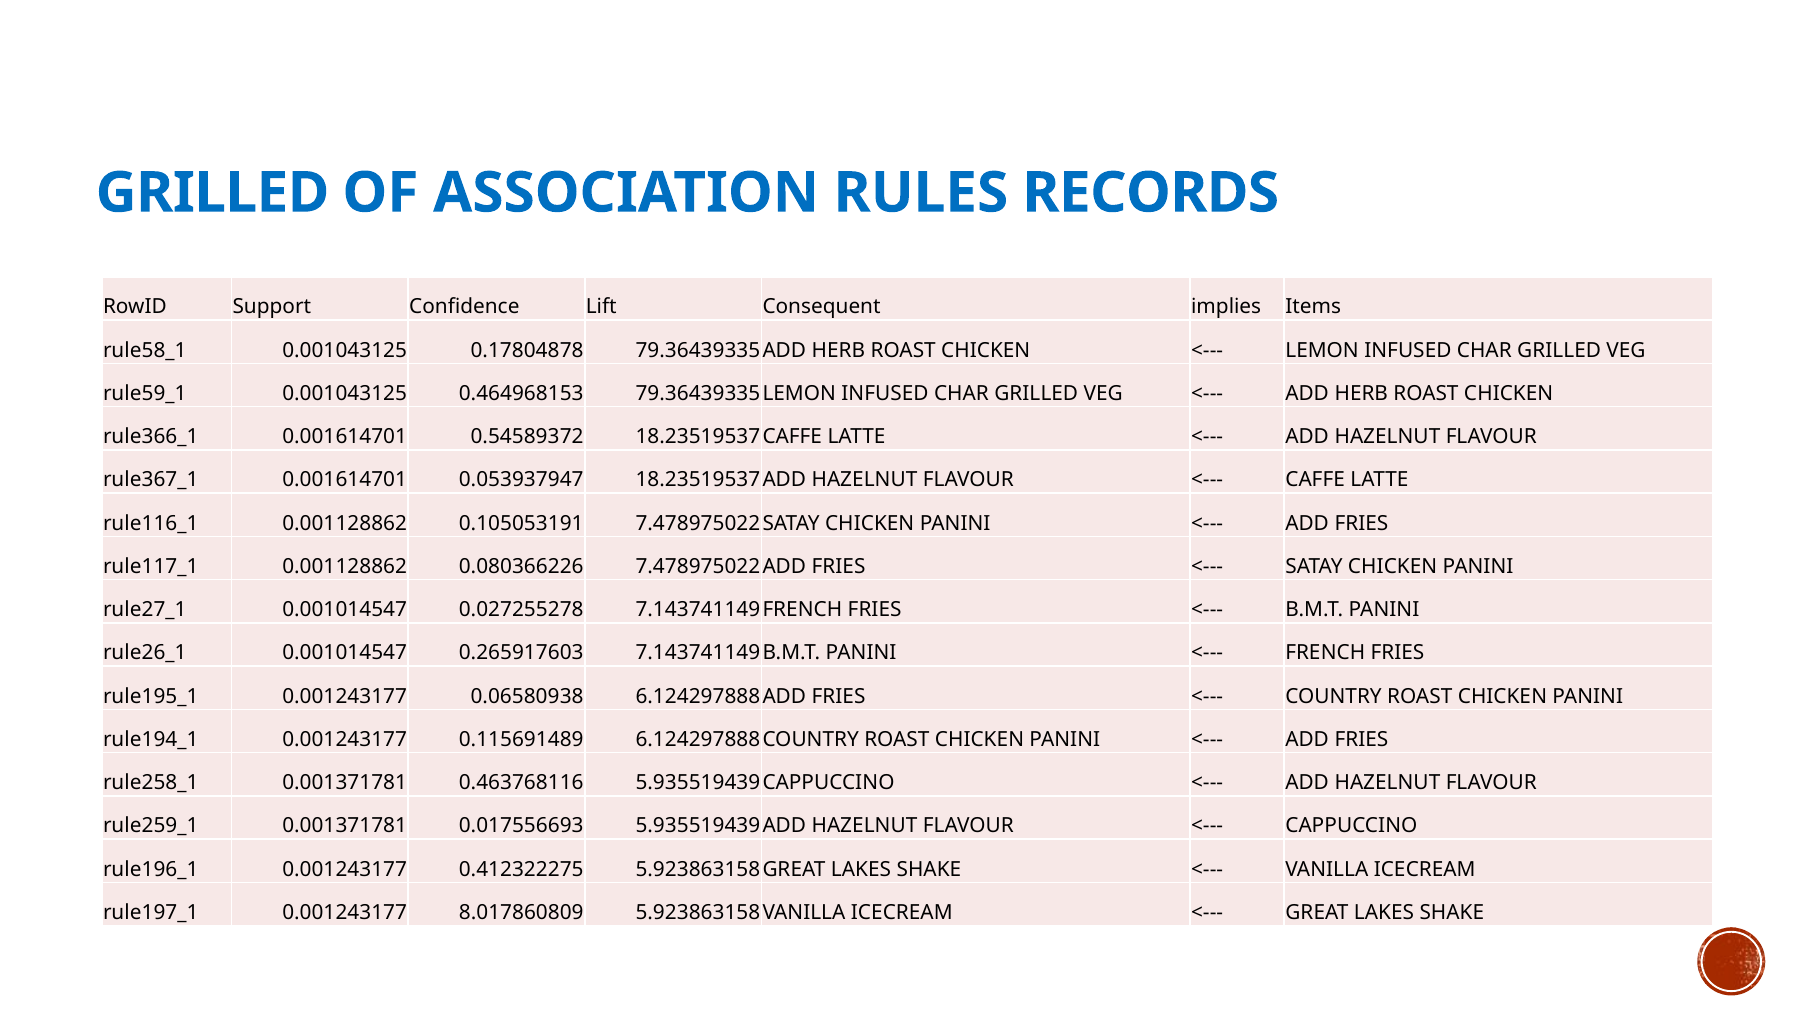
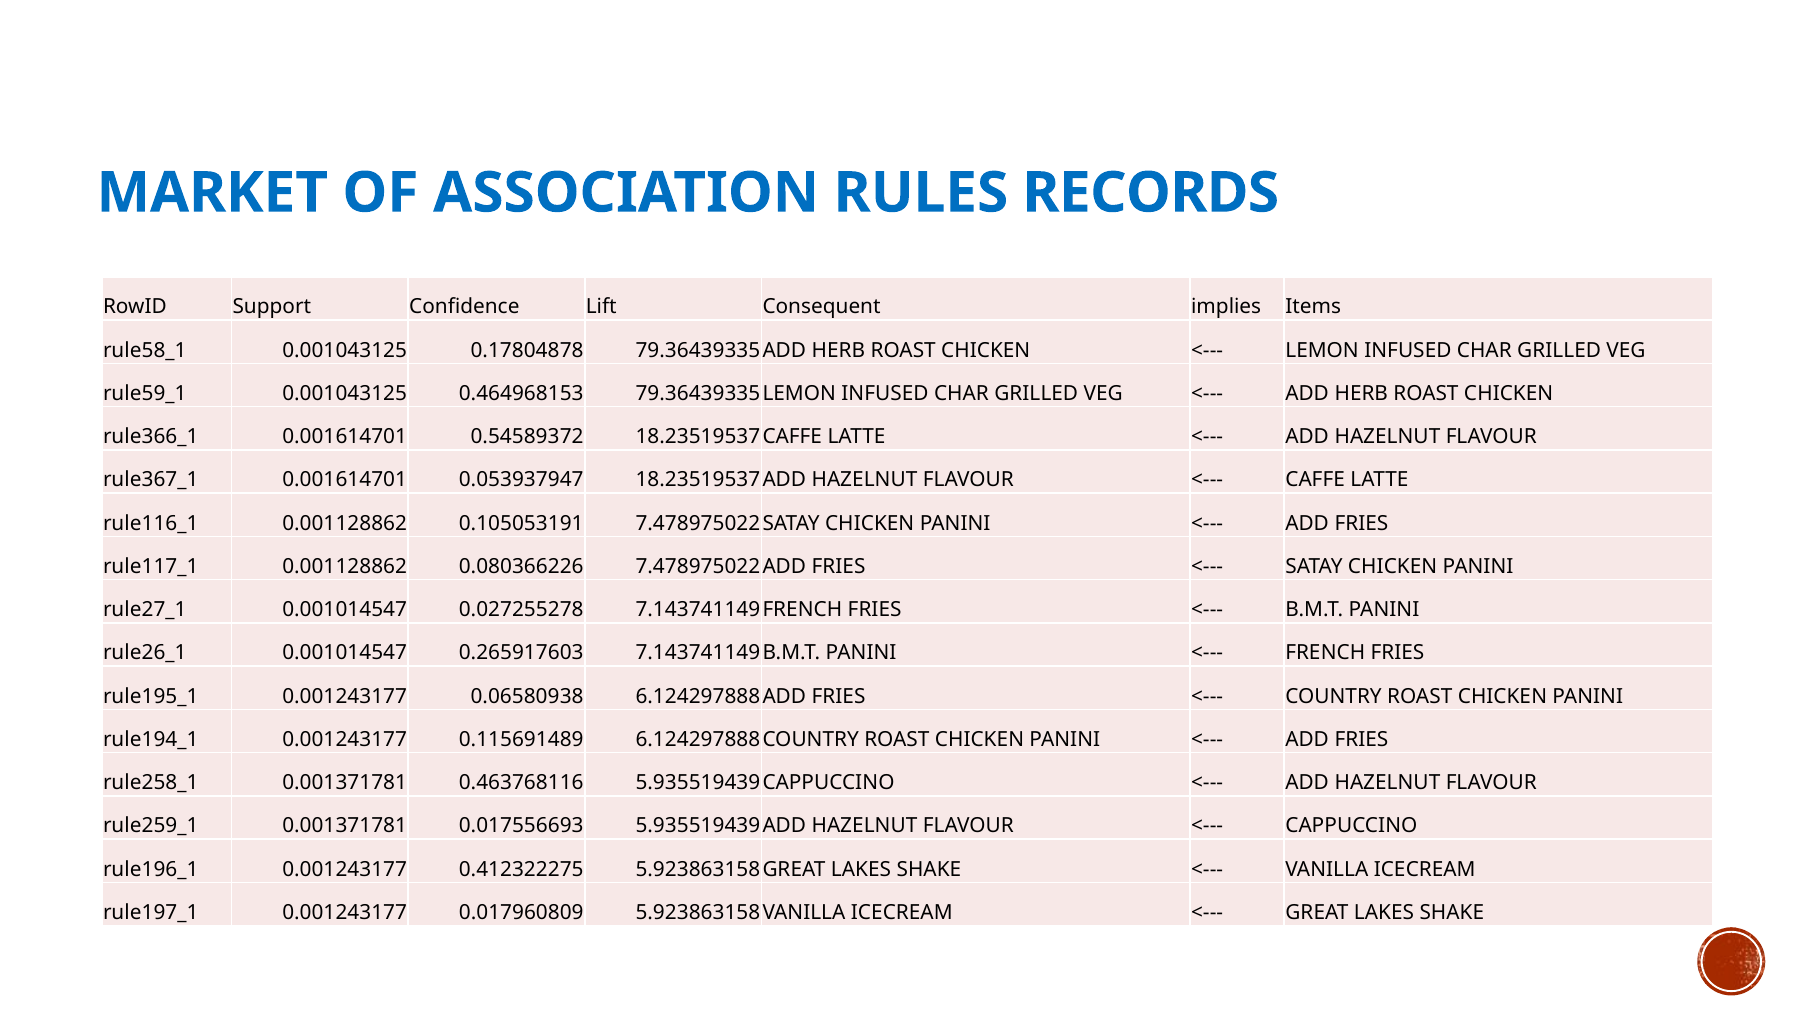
GRILLED: GRILLED -> MARKET (212, 193)
8.017860809: 8.017860809 -> 0.017960809 (521, 913)
